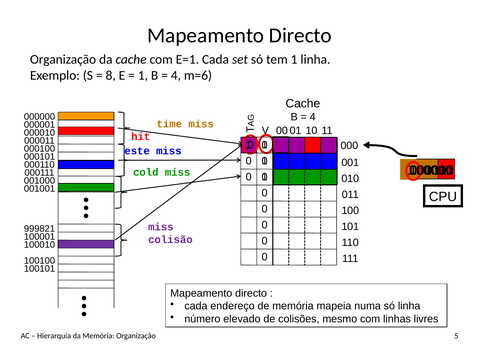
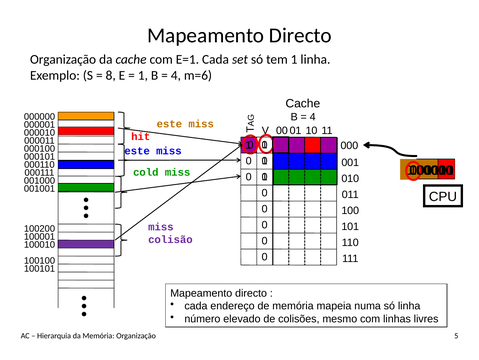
time: time -> este (169, 124)
999821: 999821 -> 100200 (39, 228)
